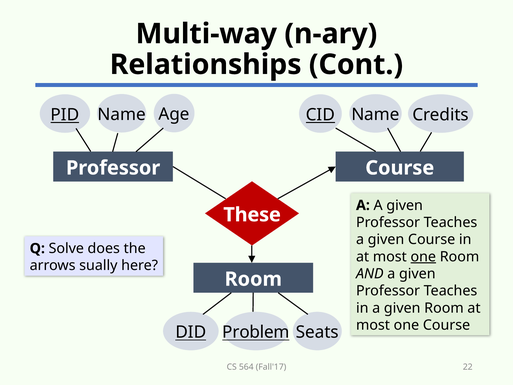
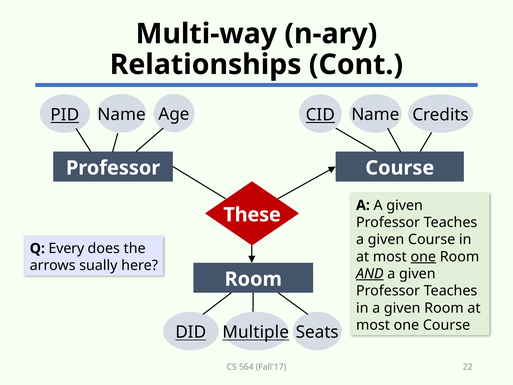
Solve: Solve -> Every (66, 248)
AND underline: none -> present (370, 274)
Problem: Problem -> Multiple (256, 332)
